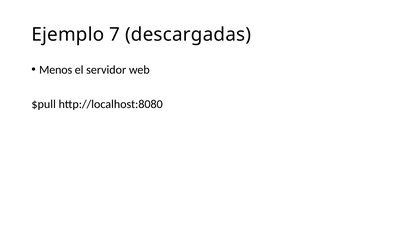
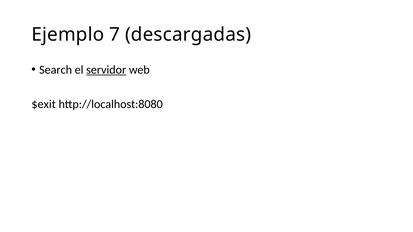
Menos: Menos -> Search (56, 70)
servidor underline: none -> present (106, 70)
$pull: $pull -> $exit (44, 104)
